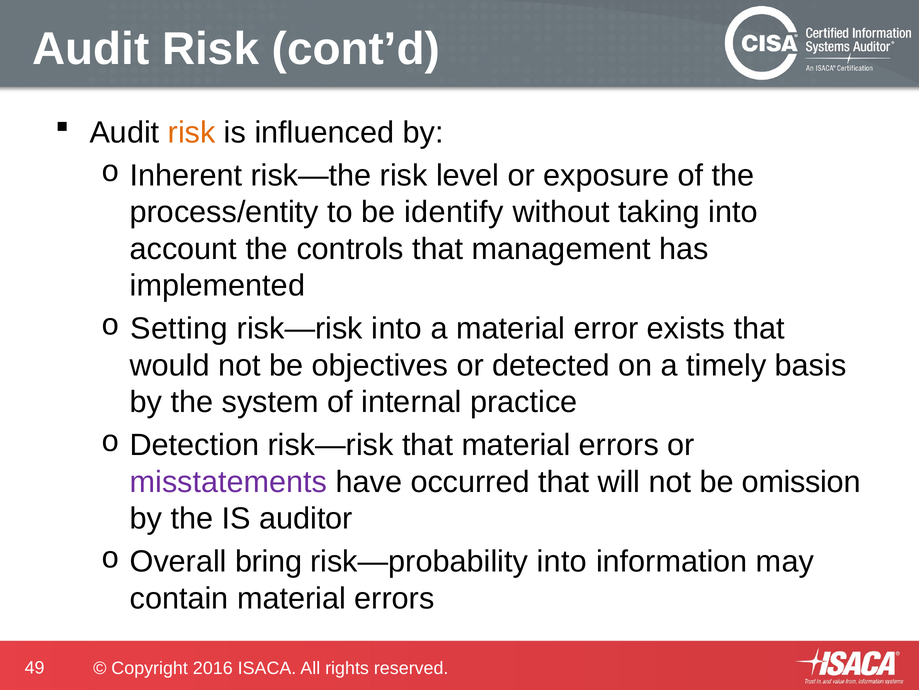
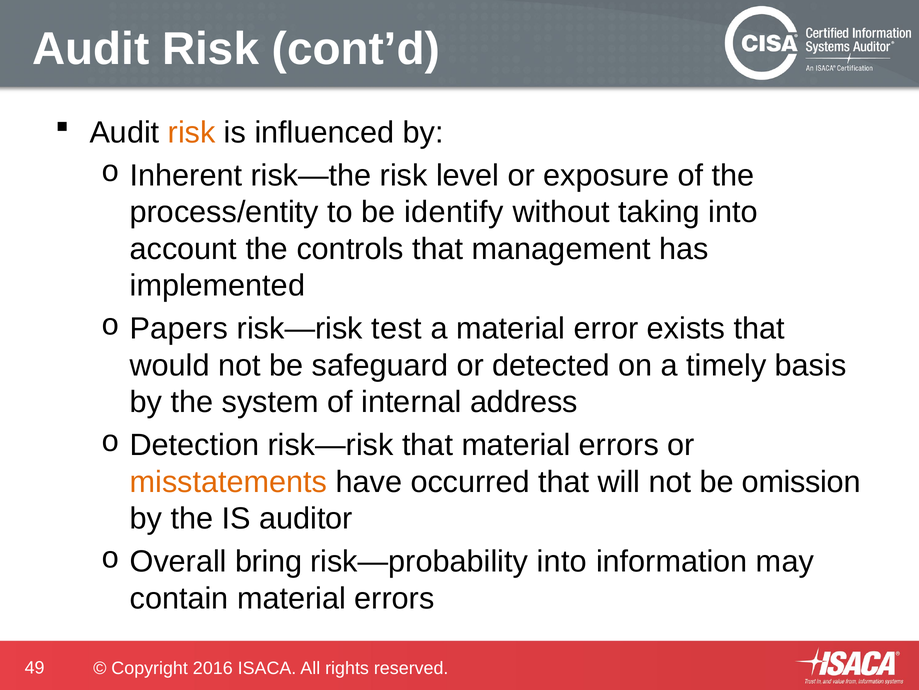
Setting: Setting -> Papers (179, 328)
risk―risk into: into -> test (397, 328)
objectives: objectives -> safeguard (380, 365)
practice: practice -> address (524, 402)
misstatements colour: purple -> orange (228, 482)
